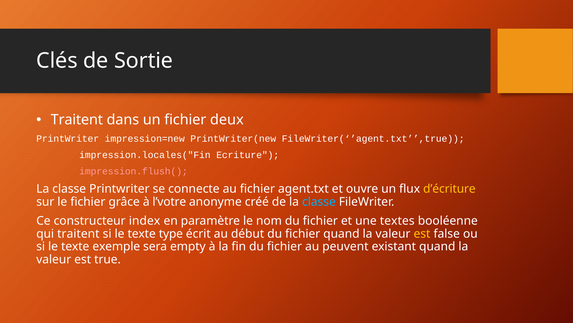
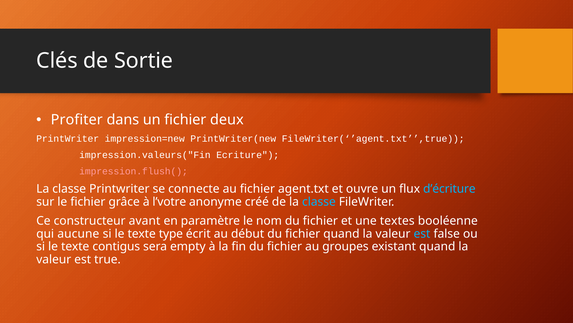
Traitent: Traitent -> Profiter (77, 120)
impression.locales("Fin: impression.locales("Fin -> impression.valeurs("Fin (145, 155)
d’écriture colour: yellow -> light blue (449, 189)
index: index -> avant (145, 220)
qui traitent: traitent -> aucune (78, 233)
est colour: yellow -> light blue (422, 233)
exemple: exemple -> contigus (116, 246)
peuvent: peuvent -> groupes (345, 246)
